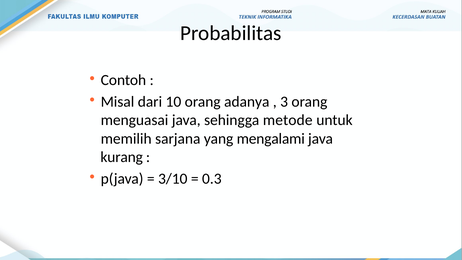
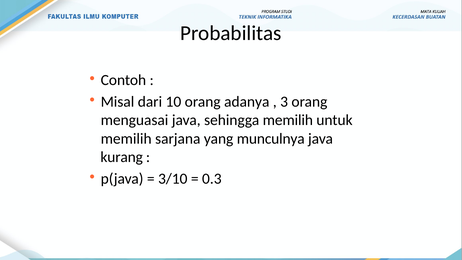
sehingga metode: metode -> memilih (288, 120)
mengalami: mengalami -> munculnya (271, 139)
